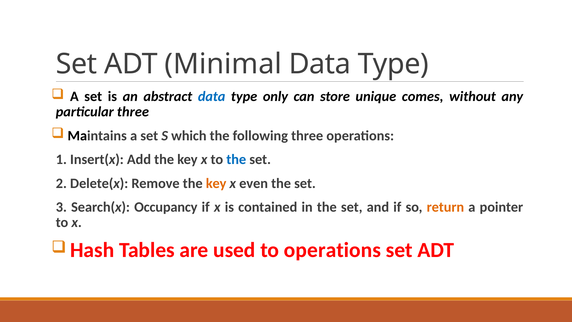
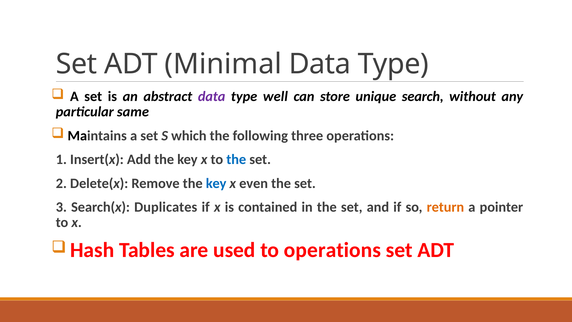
data colour: blue -> purple (212, 96)
only: only -> well (275, 96)
comes: comes -> search (423, 96)
particular three: three -> same (133, 112)
key colour: orange -> blue (216, 183)
Occupancy: Occupancy -> Duplicates (166, 207)
